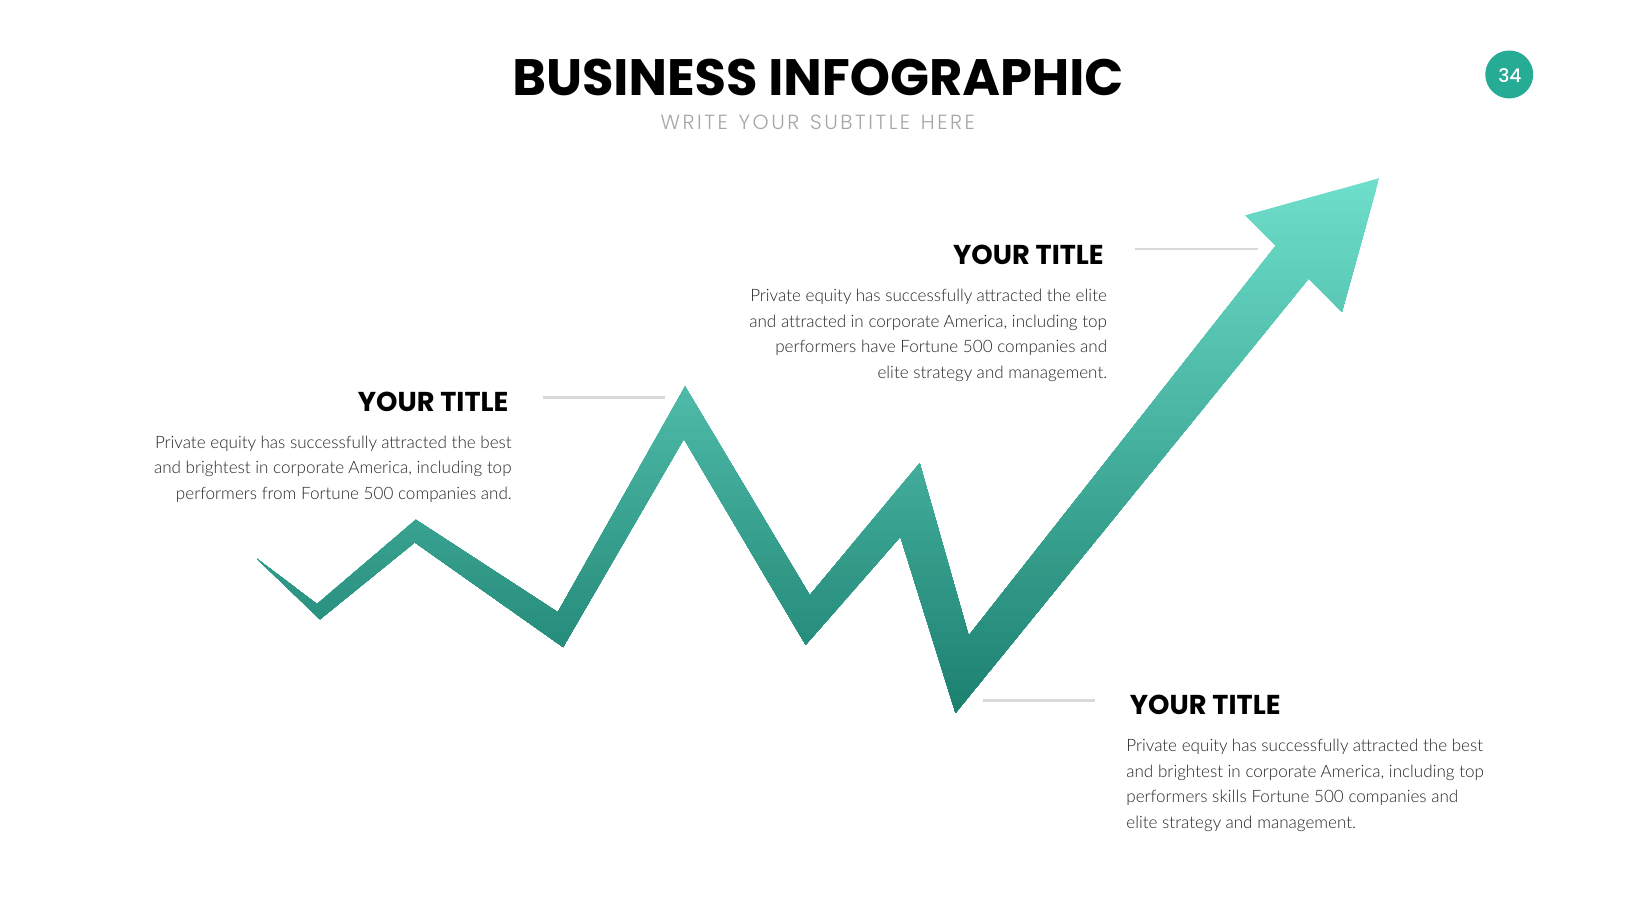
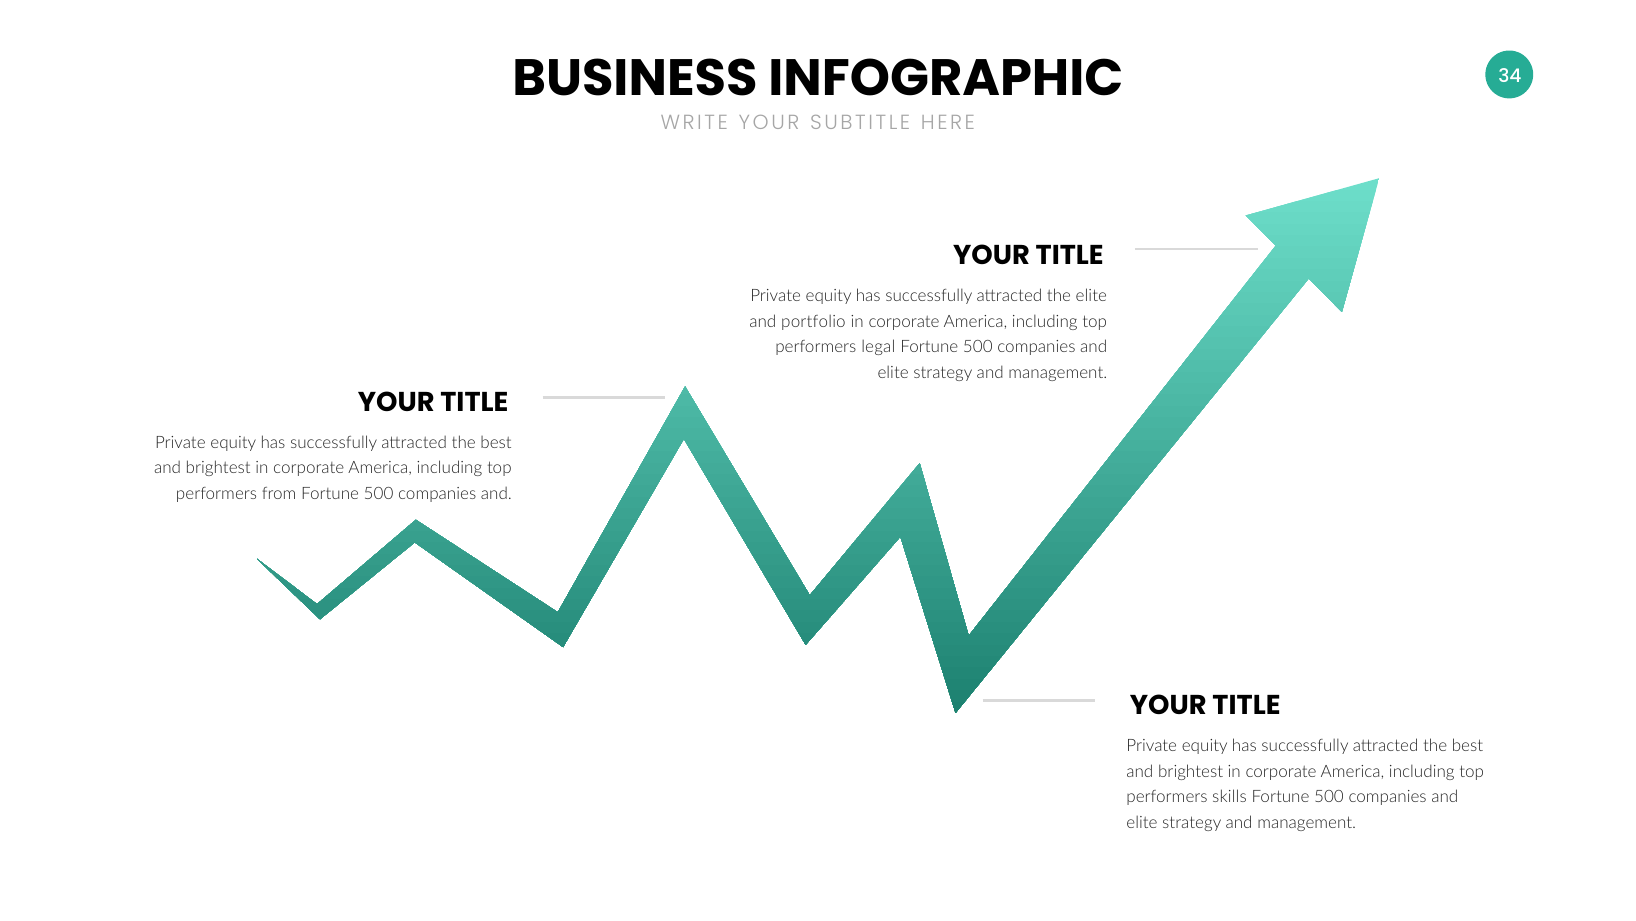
and attracted: attracted -> portfolio (813, 321)
have: have -> legal (878, 347)
